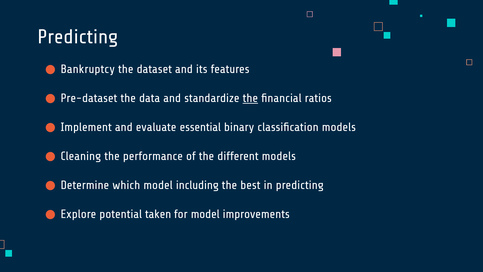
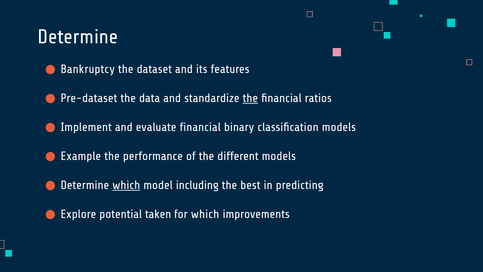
Predicting: Predicting -> Determine (78, 37)
evaluate essential: essential -> financial (200, 127)
Cleaning: Cleaning -> Example (81, 156)
which underline: none -> present (126, 185)
for model: model -> which (205, 214)
